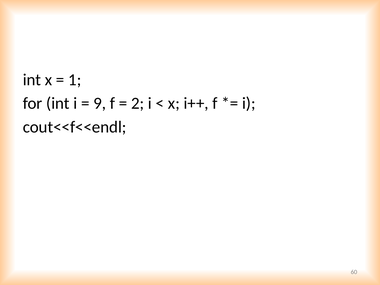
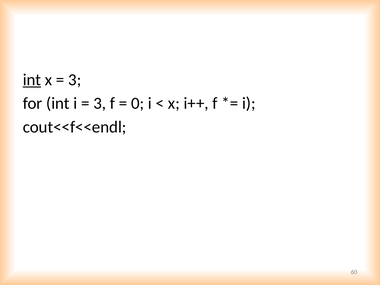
int underline: none -> present (32, 80)
1: 1 -> 3 (75, 80)
9: 9 -> 3 (100, 103)
2: 2 -> 0 (138, 103)
